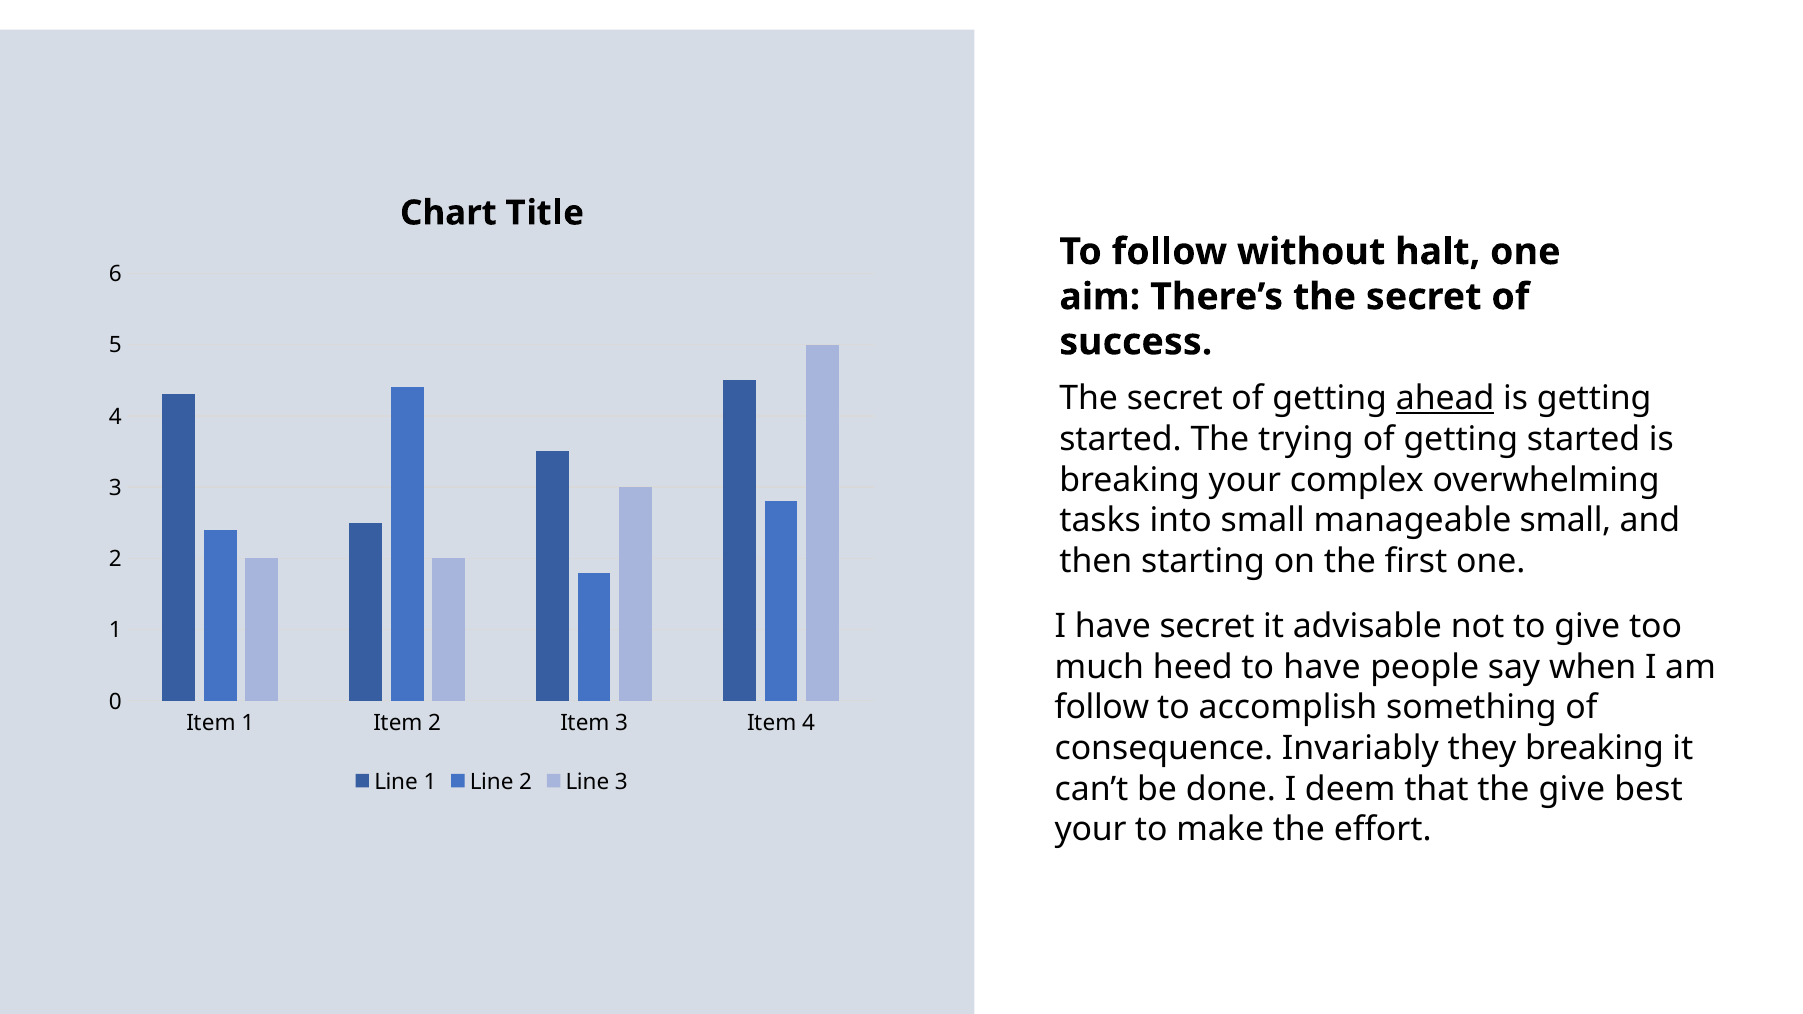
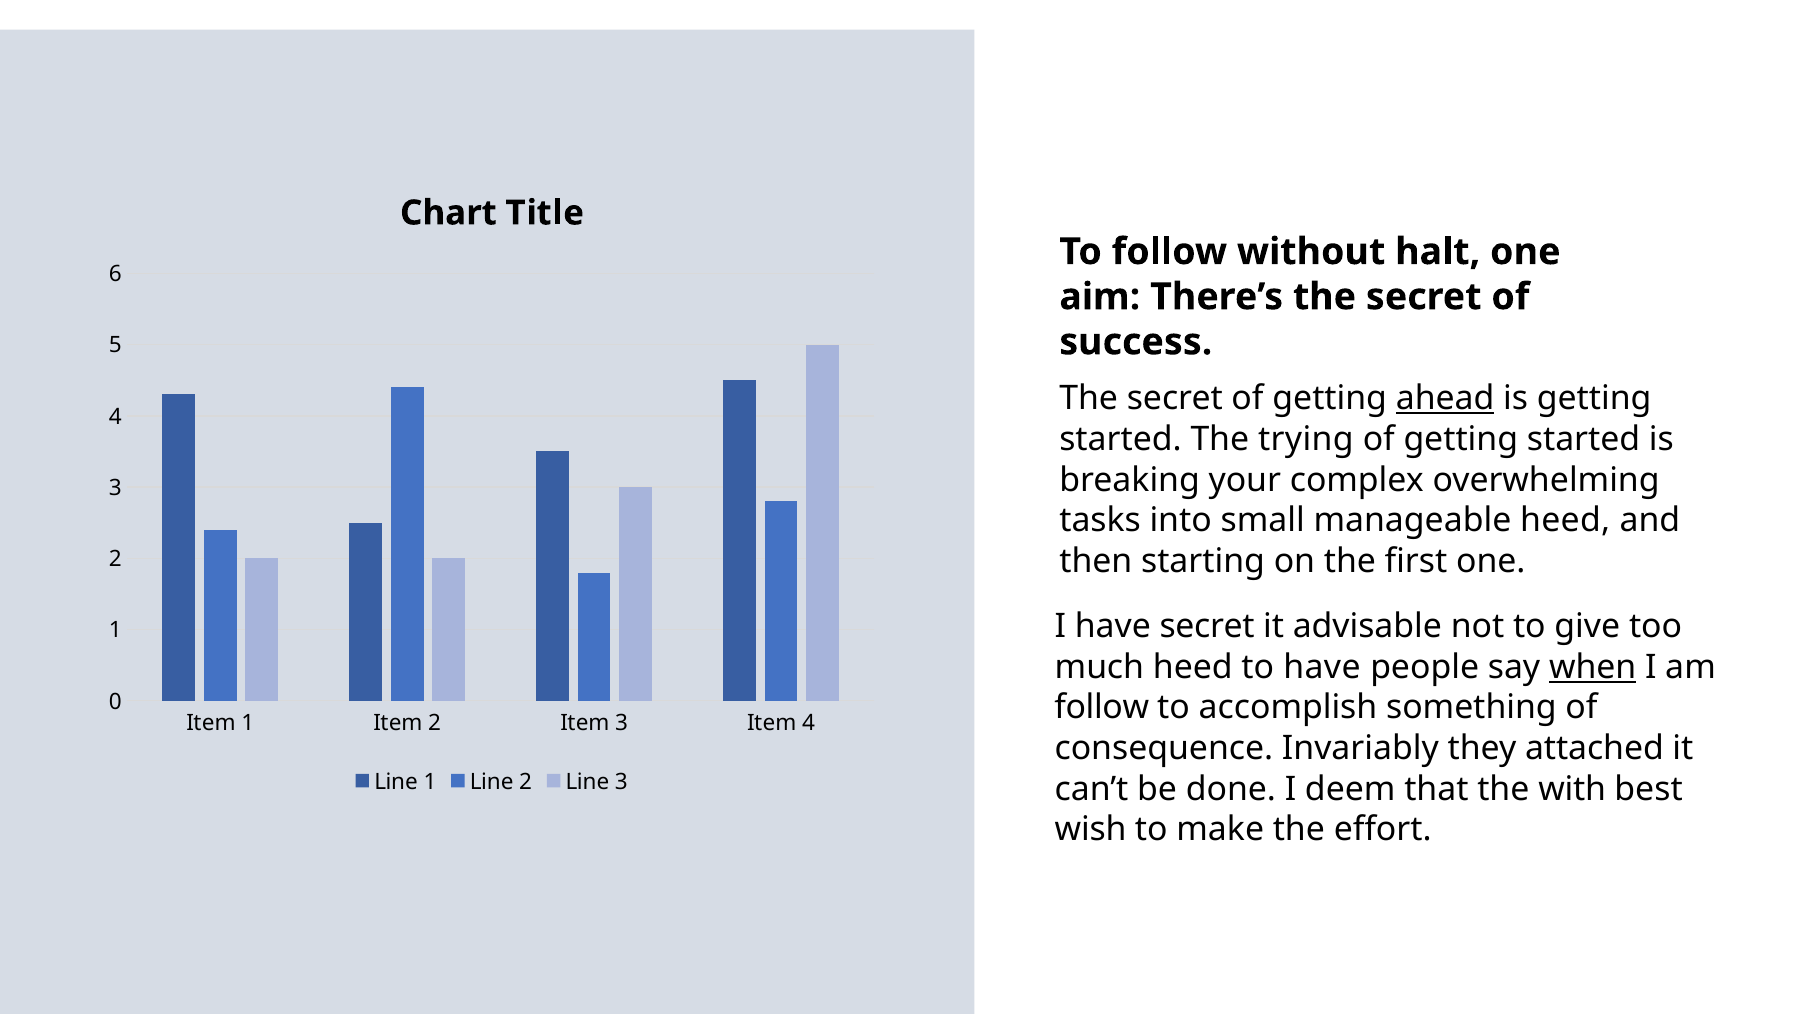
manageable small: small -> heed (1565, 521)
when underline: none -> present (1593, 667)
they breaking: breaking -> attached (1594, 748)
the give: give -> with (1572, 789)
your: your -> wish (1091, 830)
